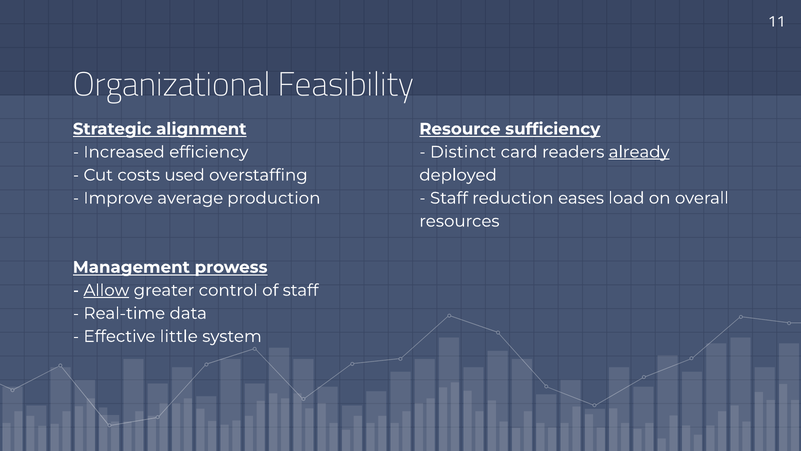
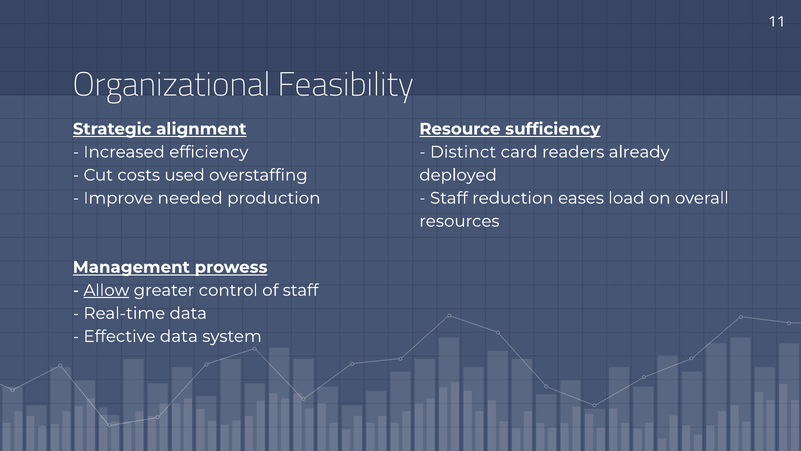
already underline: present -> none (639, 152)
average: average -> needed (190, 198)
Effective little: little -> data (179, 336)
